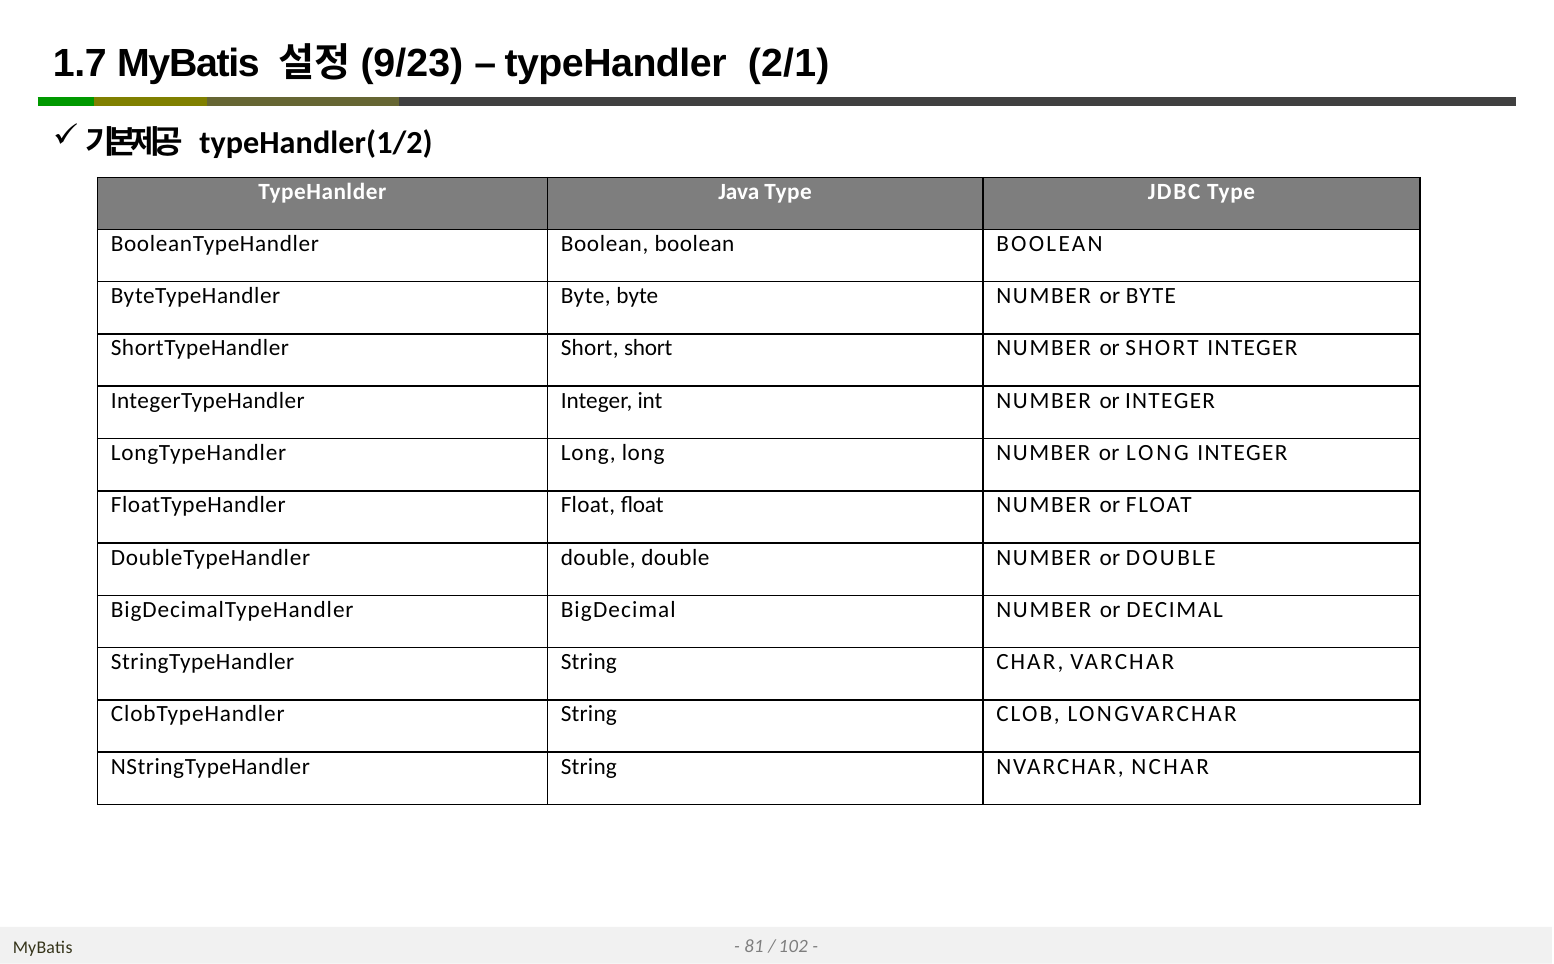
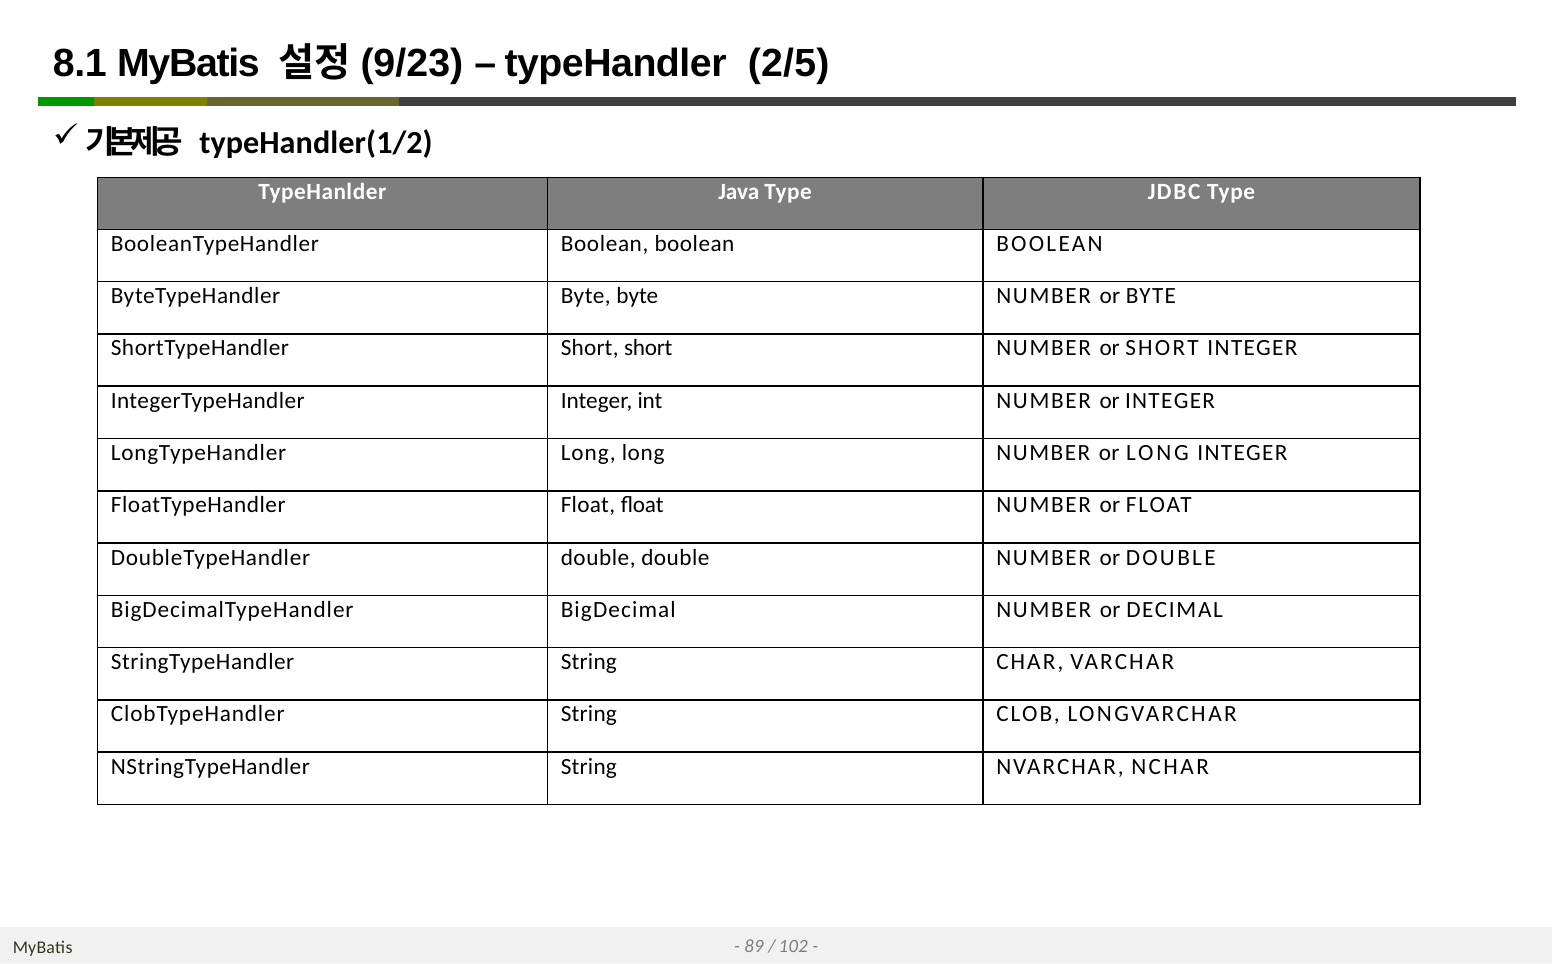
1.7: 1.7 -> 8.1 (80, 63)
2/1: 2/1 -> 2/5 (789, 63)
81: 81 -> 89 (754, 947)
